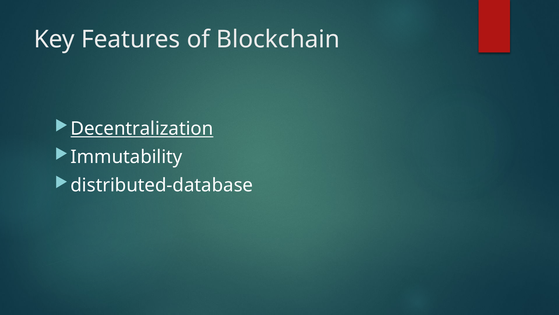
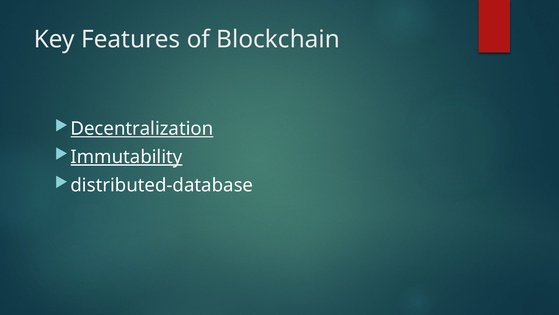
Immutability underline: none -> present (126, 157)
